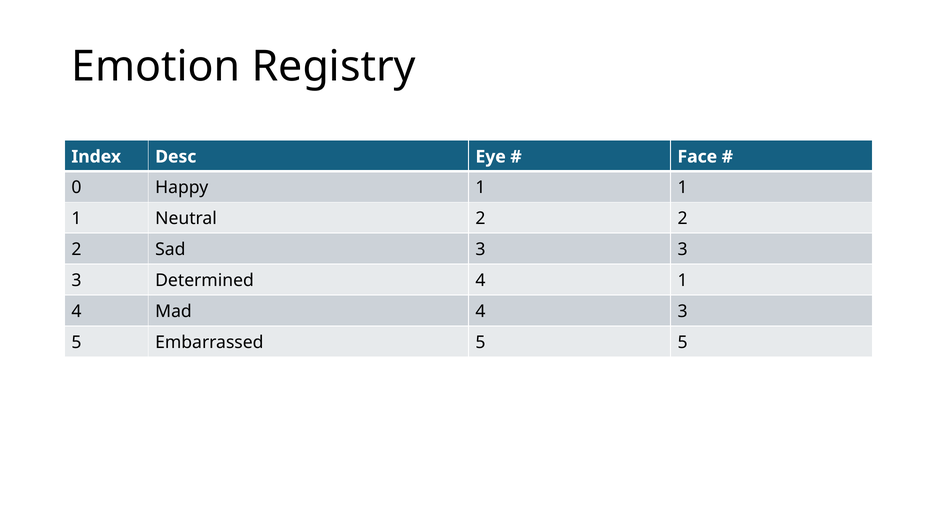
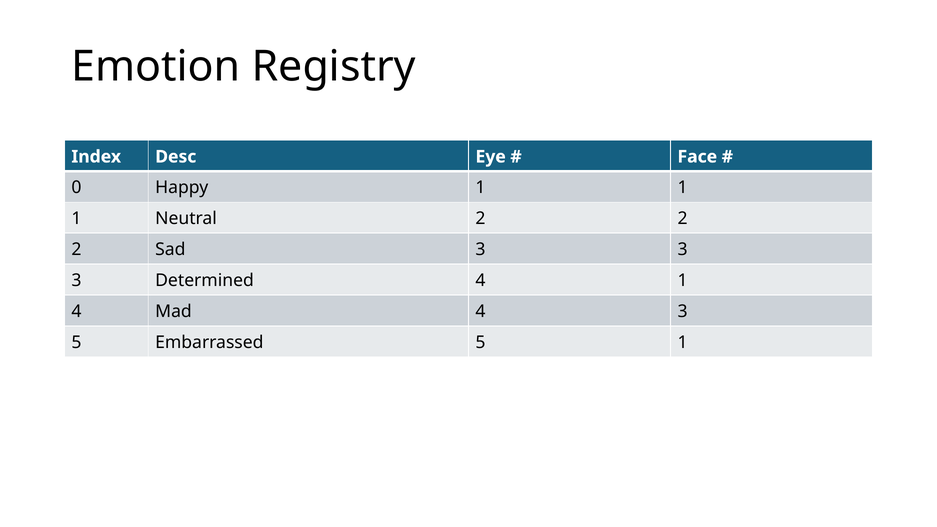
5 5: 5 -> 1 (683, 343)
